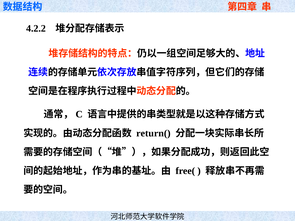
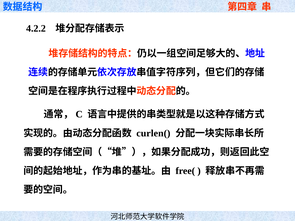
return(: return( -> curlen( (153, 133)
